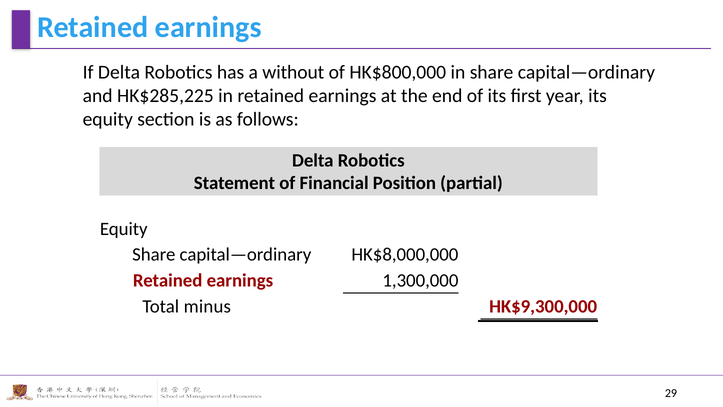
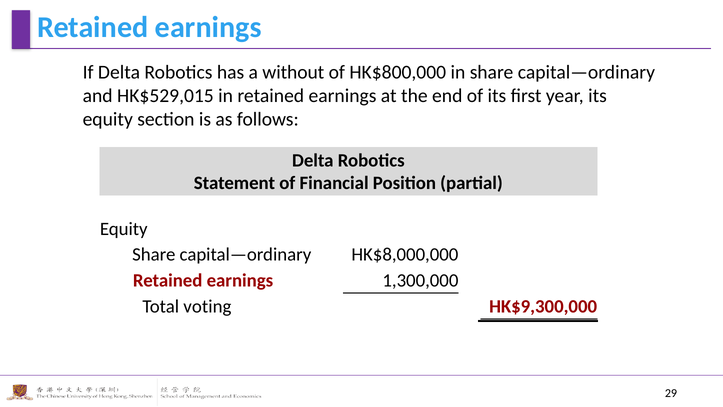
HK$285,225: HK$285,225 -> HK$529,015 (165, 96)
minus: minus -> voting (207, 306)
